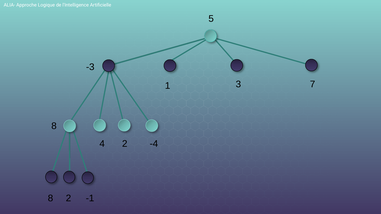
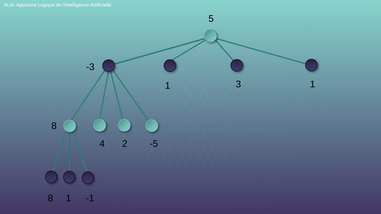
3 7: 7 -> 1 (313, 84)
-4: -4 -> -5 (154, 144)
8 2: 2 -> 1 (68, 199)
